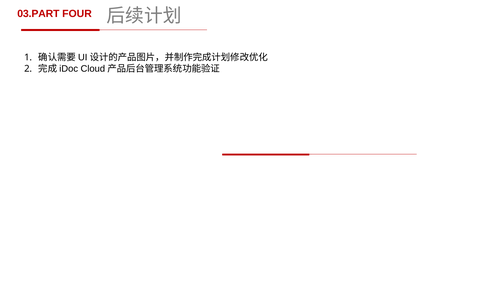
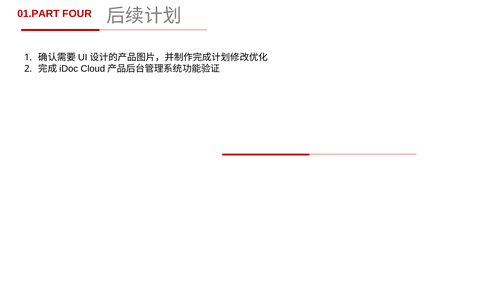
03.PART: 03.PART -> 01.PART (38, 14)
